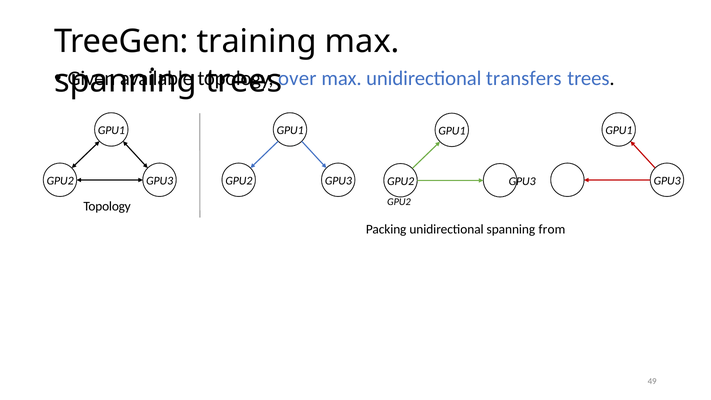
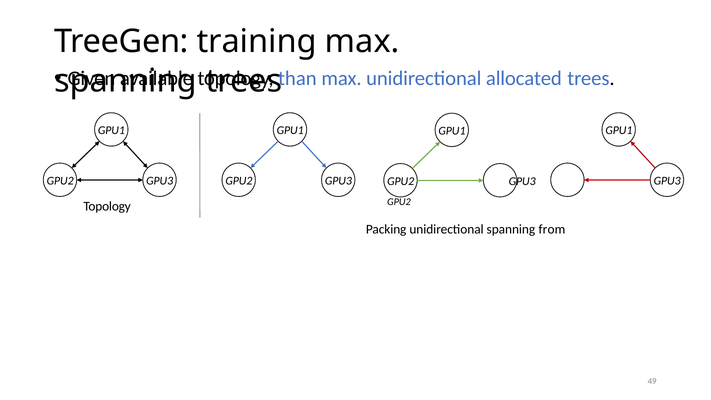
over: over -> than (297, 78)
transfers: transfers -> allocated (524, 78)
